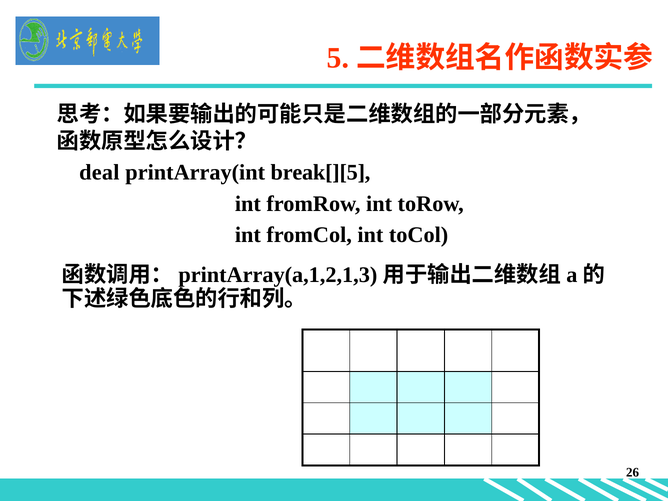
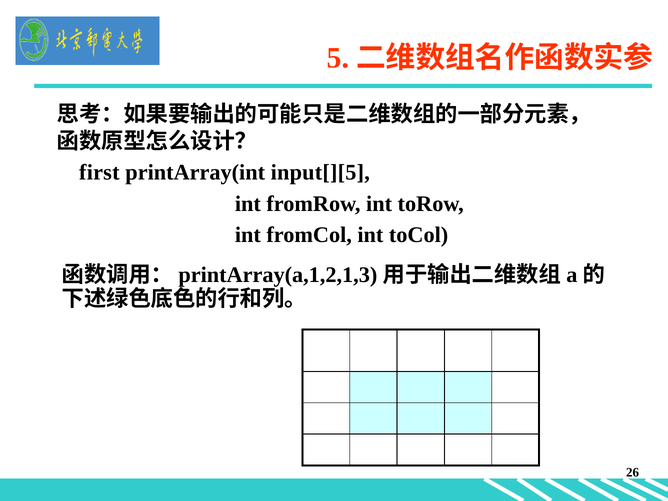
deal: deal -> first (99, 173)
break[][5: break[][5 -> input[][5 (320, 173)
